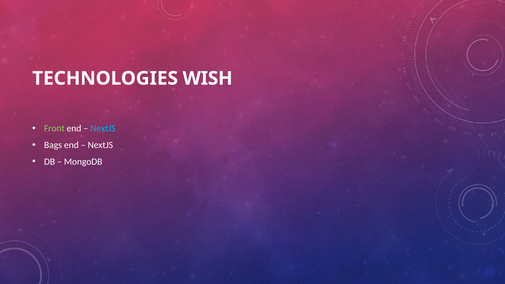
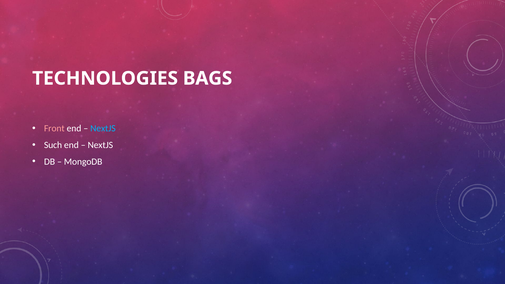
WISH: WISH -> BAGS (208, 78)
Front colour: light green -> pink (54, 128)
Bags: Bags -> Such (53, 145)
